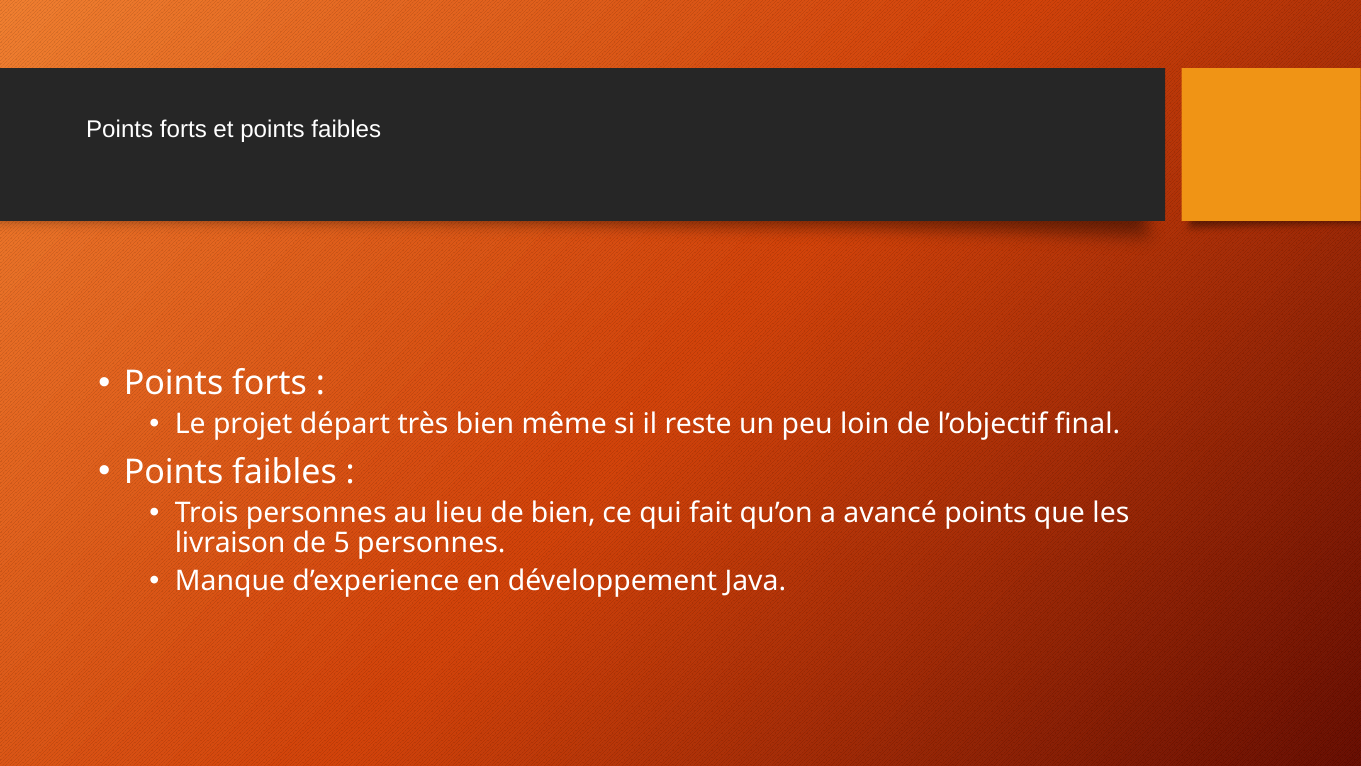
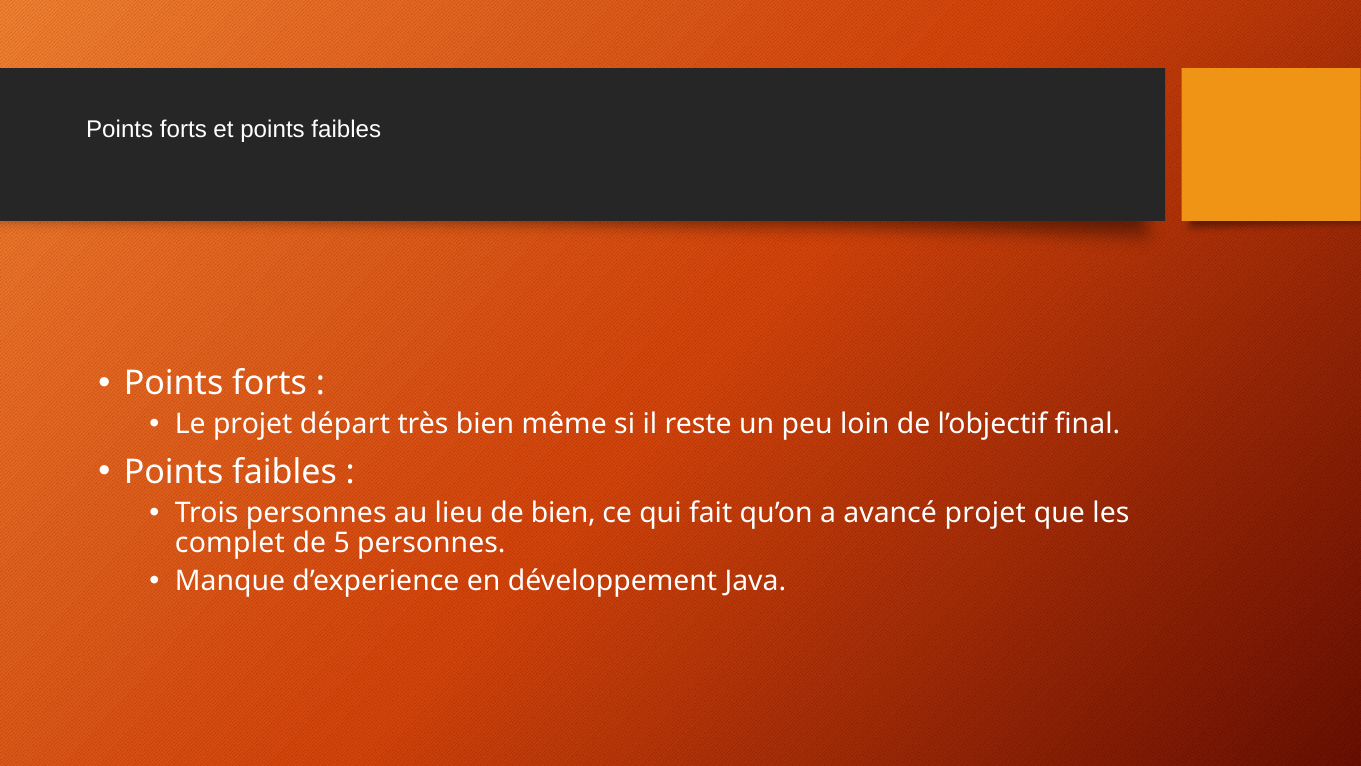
avancé points: points -> projet (985, 513)
livraison: livraison -> complet (230, 543)
